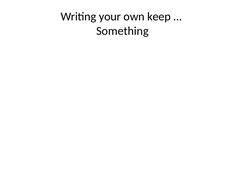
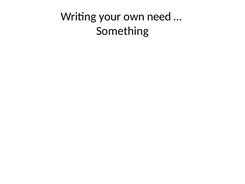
keep: keep -> need (159, 17)
